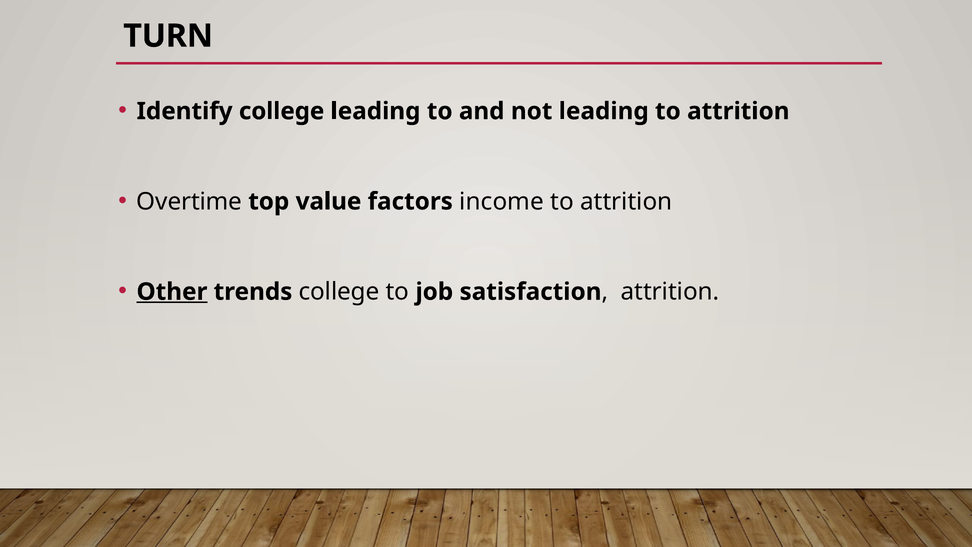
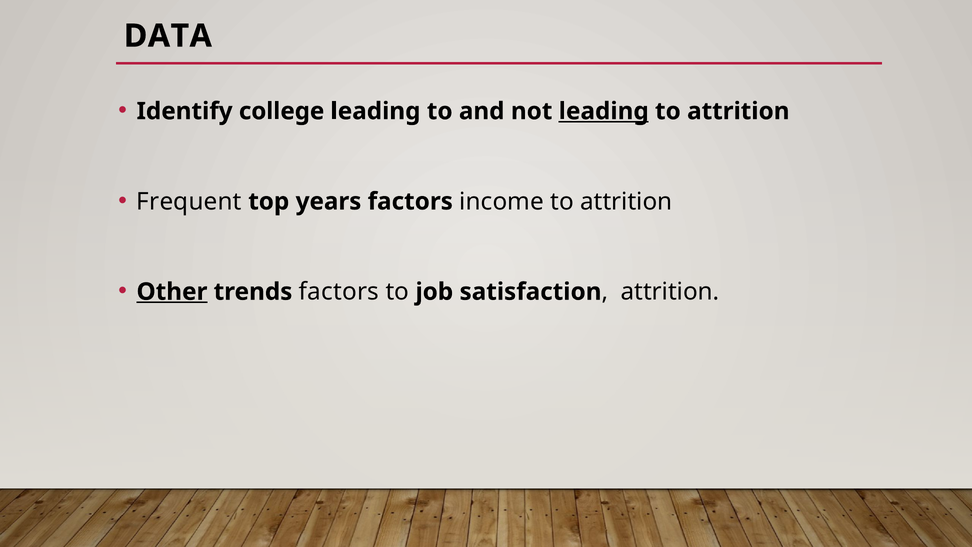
TURN: TURN -> DATA (168, 36)
leading underline: none -> present (604, 111)
Overtime: Overtime -> Frequent (189, 201)
value: value -> years (329, 201)
trends college: college -> factors (339, 292)
